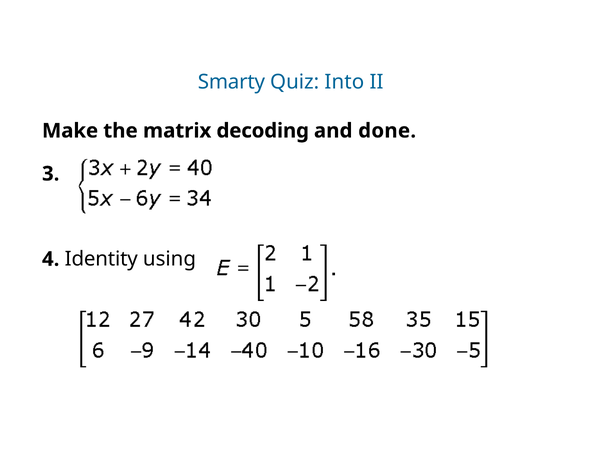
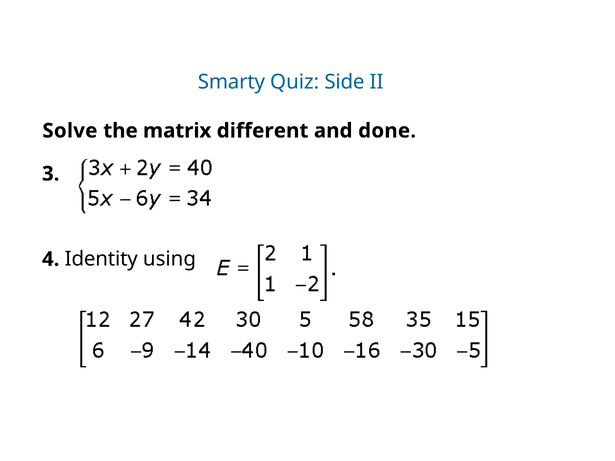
Into: Into -> Side (344, 82)
Make: Make -> Solve (70, 131)
decoding: decoding -> different (263, 131)
